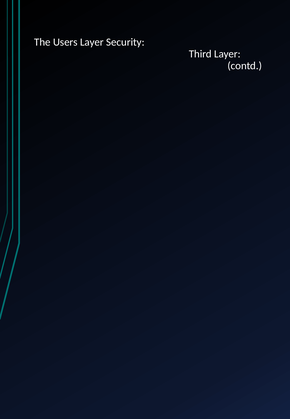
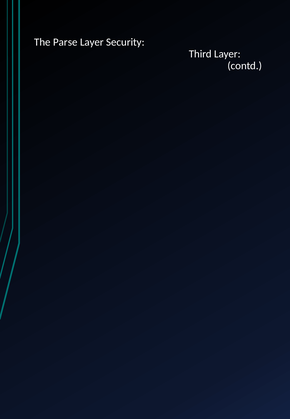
Users: Users -> Parse (65, 42)
